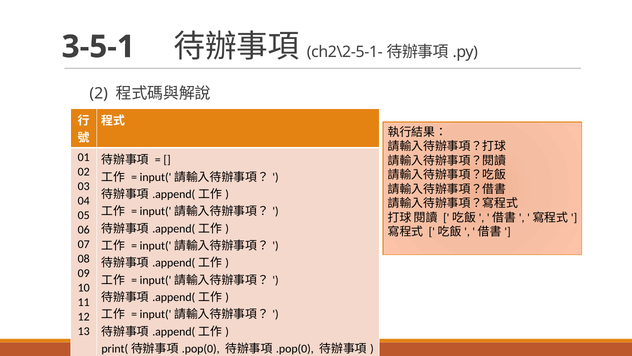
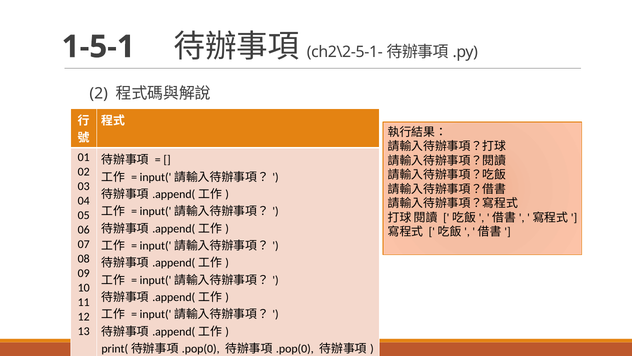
3-5-1: 3-5-1 -> 1-5-1 (98, 47)
